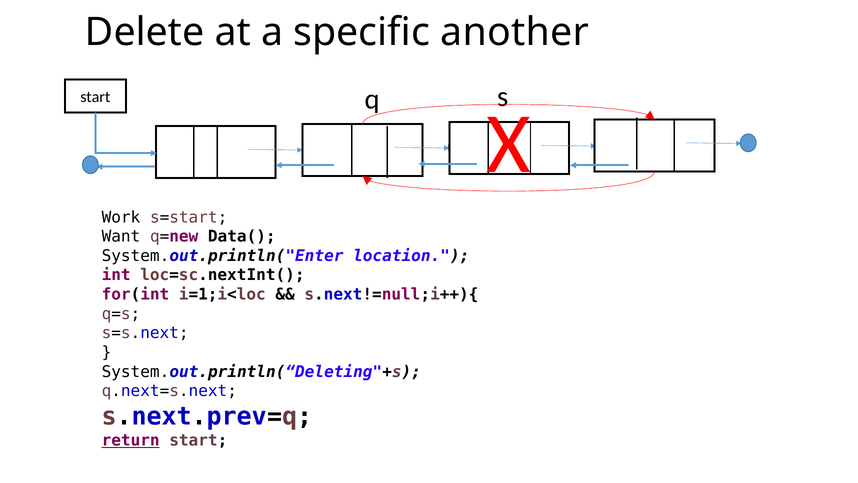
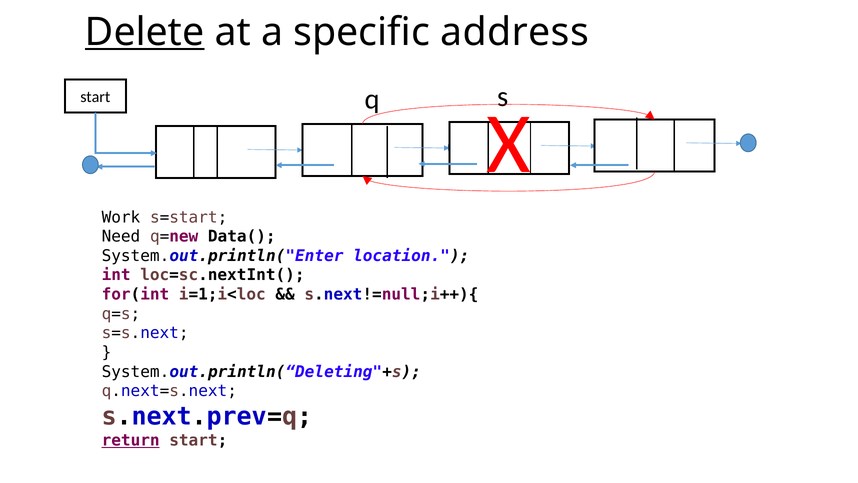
Delete underline: none -> present (145, 32)
another: another -> address (515, 32)
Want: Want -> Need (121, 236)
